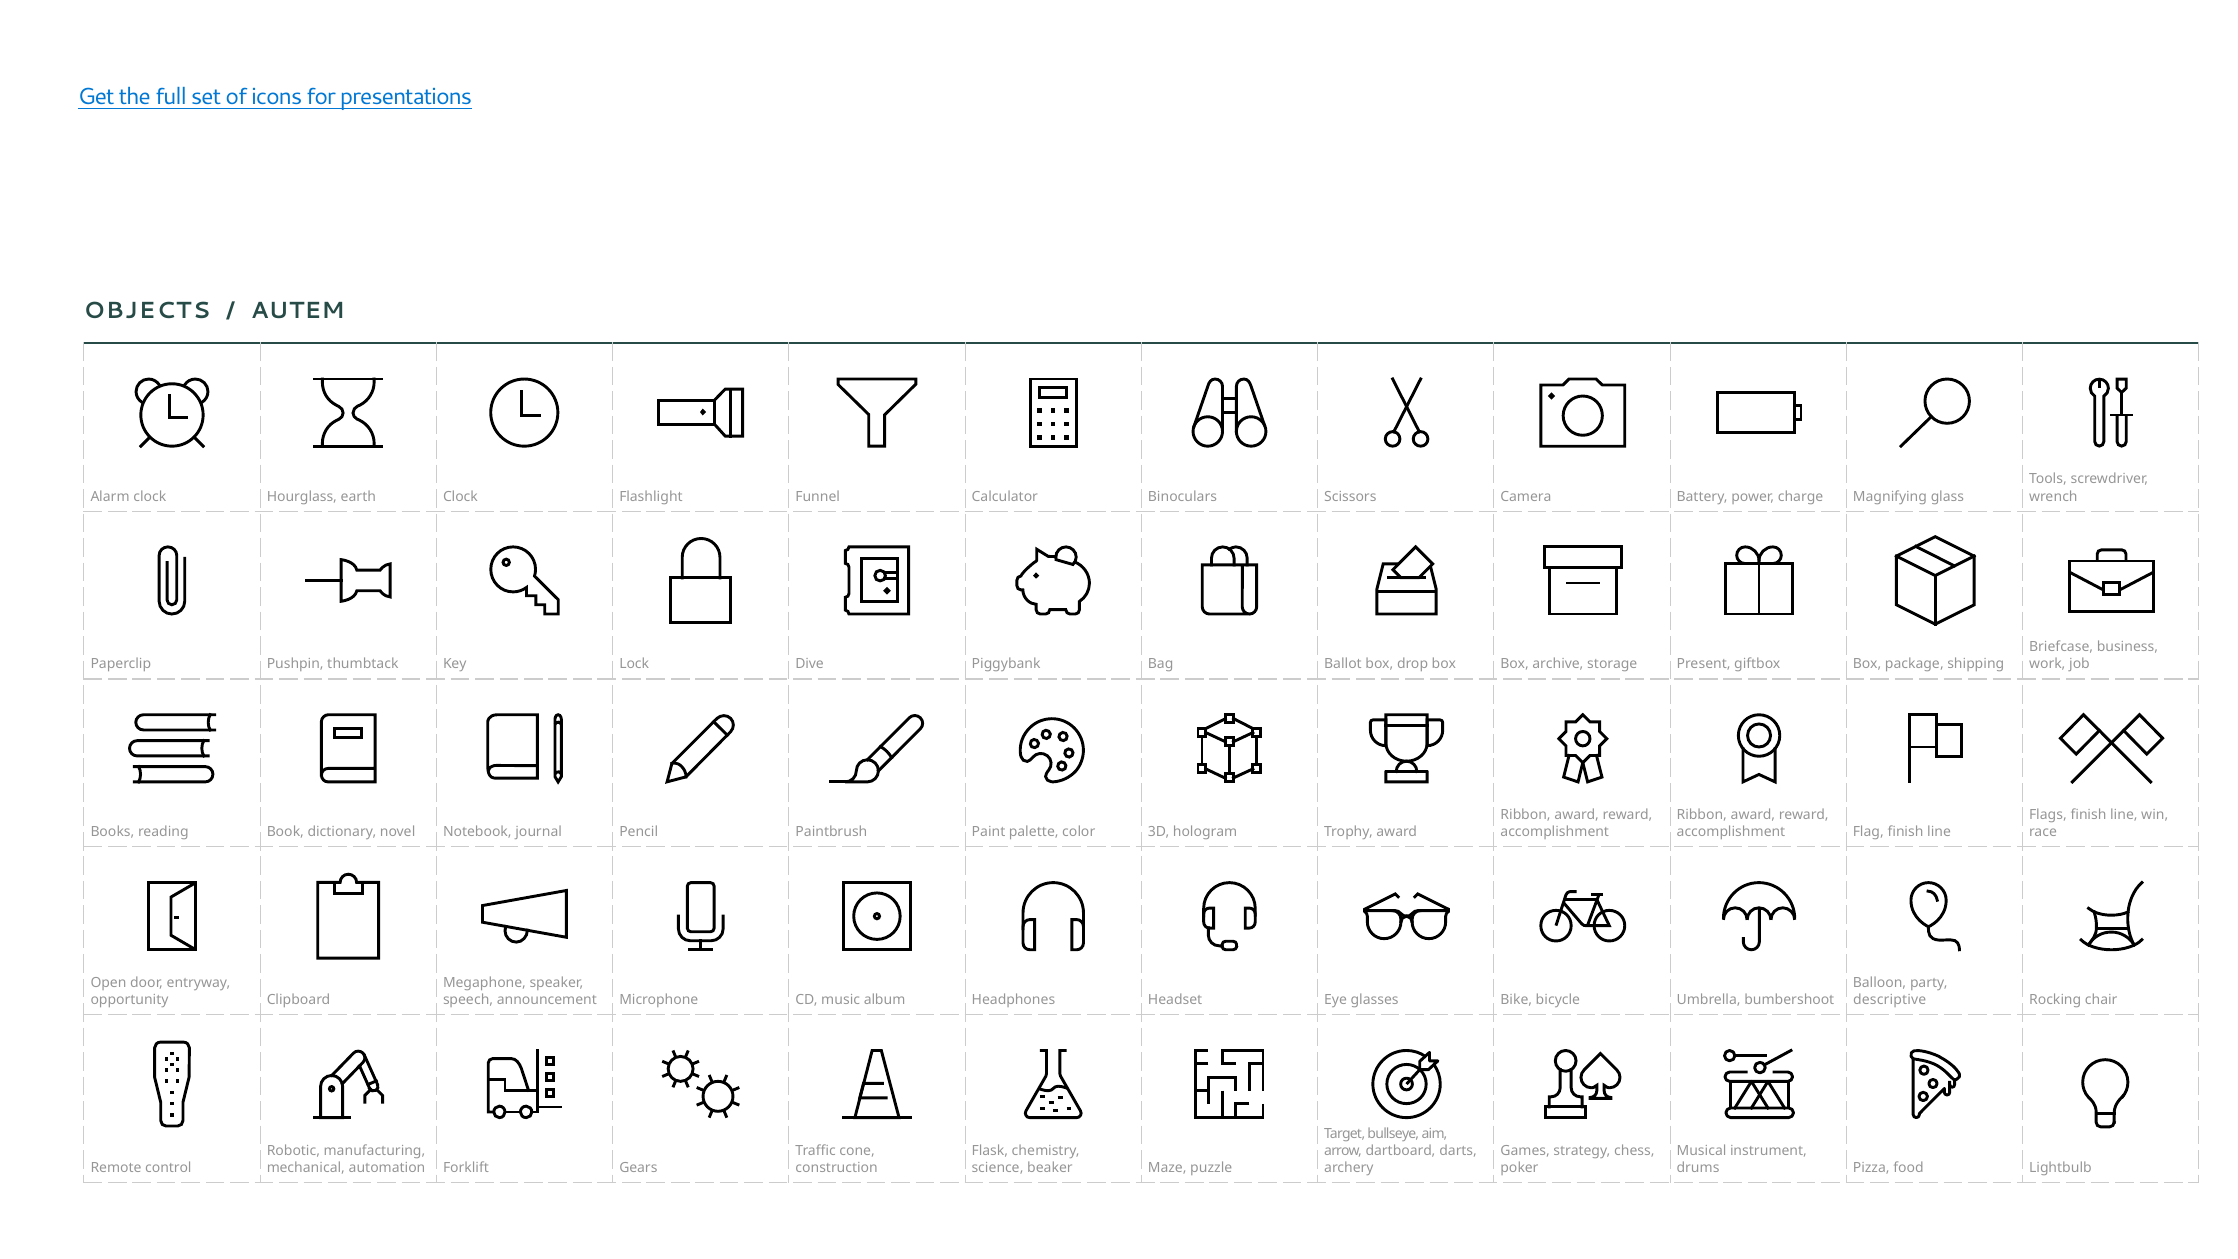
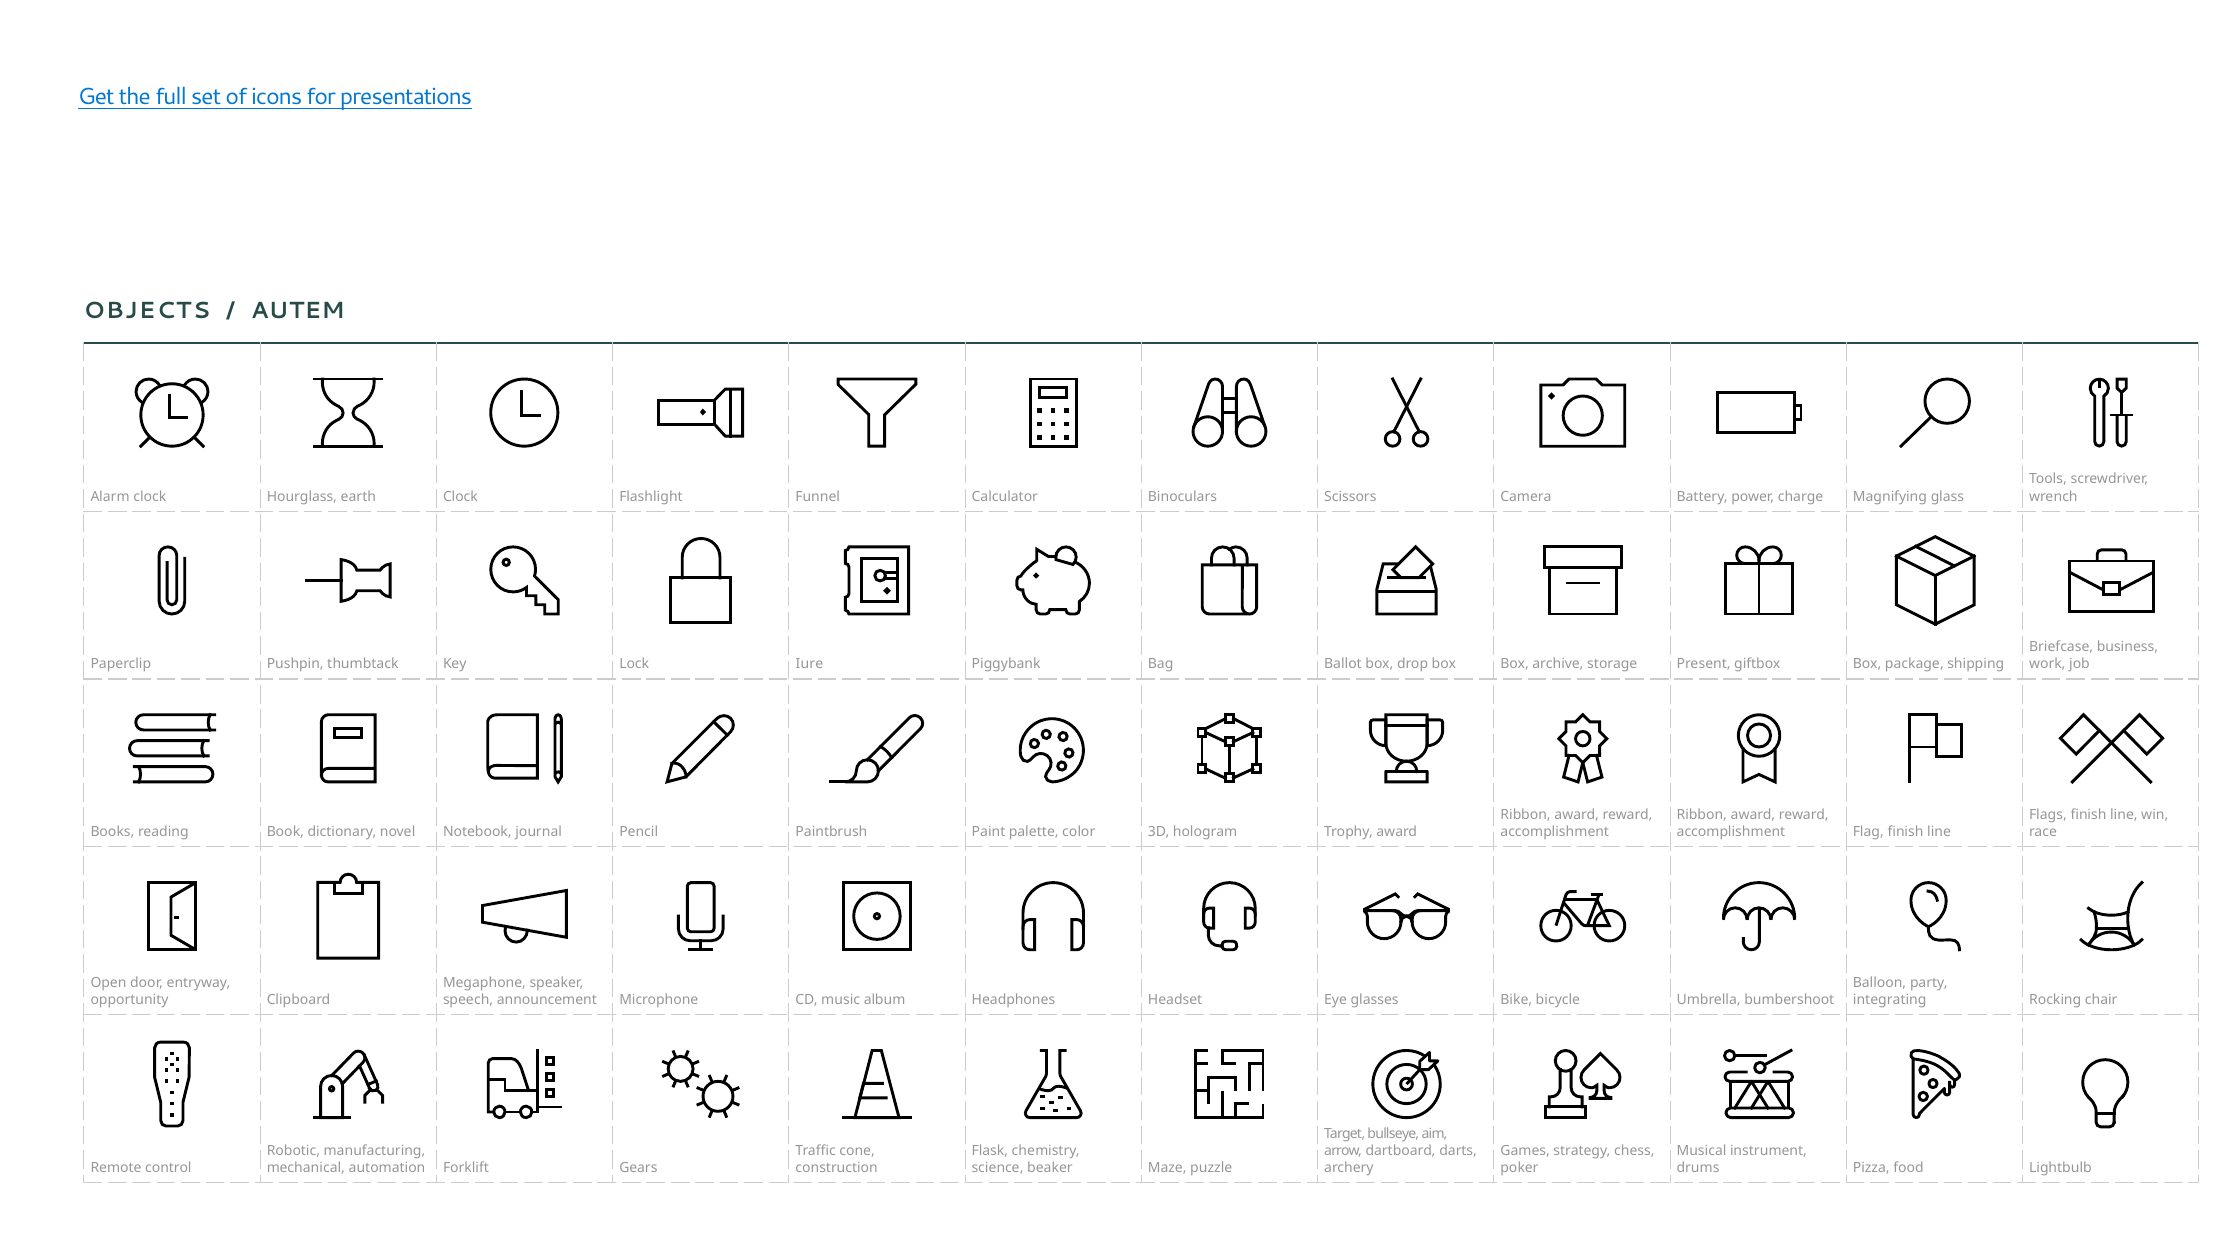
Dive: Dive -> Iure (809, 664)
descriptive: descriptive -> integrating (1890, 1000)
